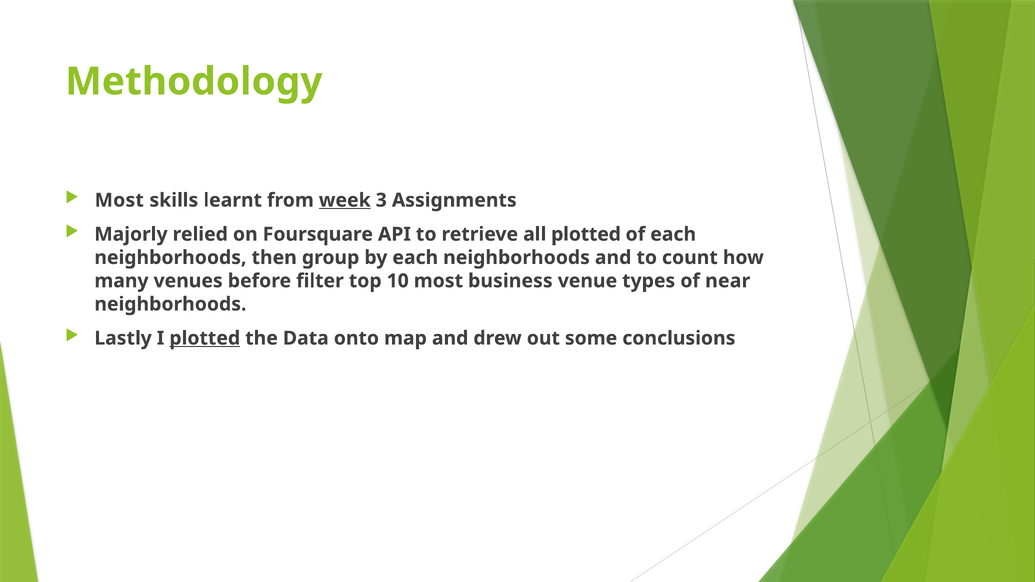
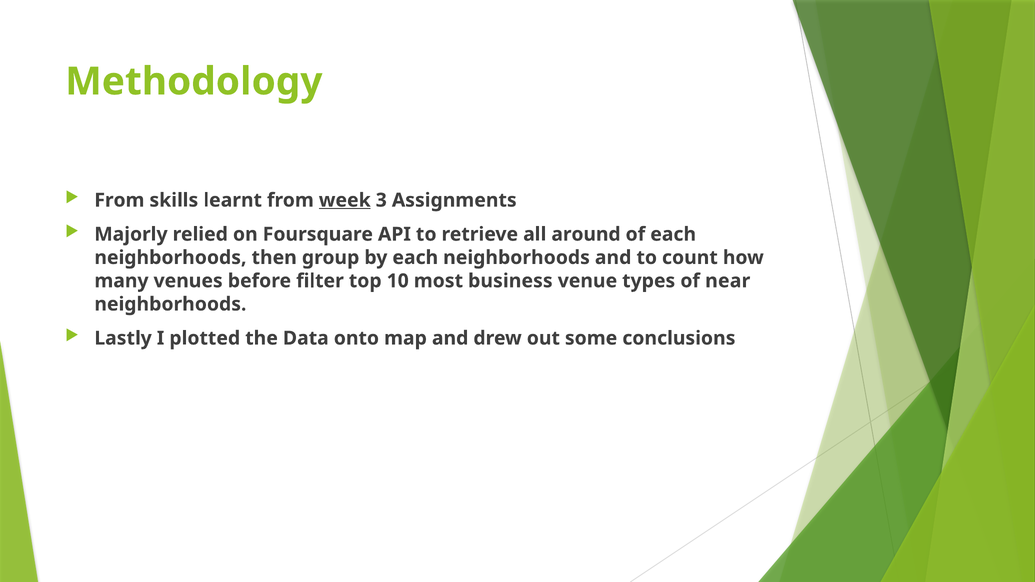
Most: Most -> From (119, 200)
all plotted: plotted -> around (586, 234)
plotted underline: present -> none (205, 338)
